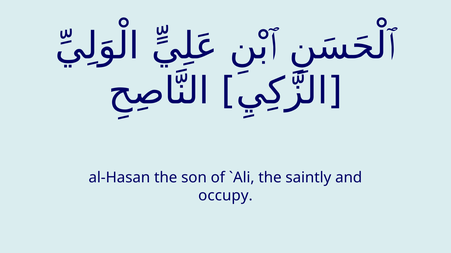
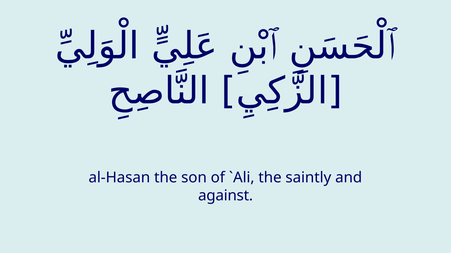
occupy: occupy -> against (226, 196)
